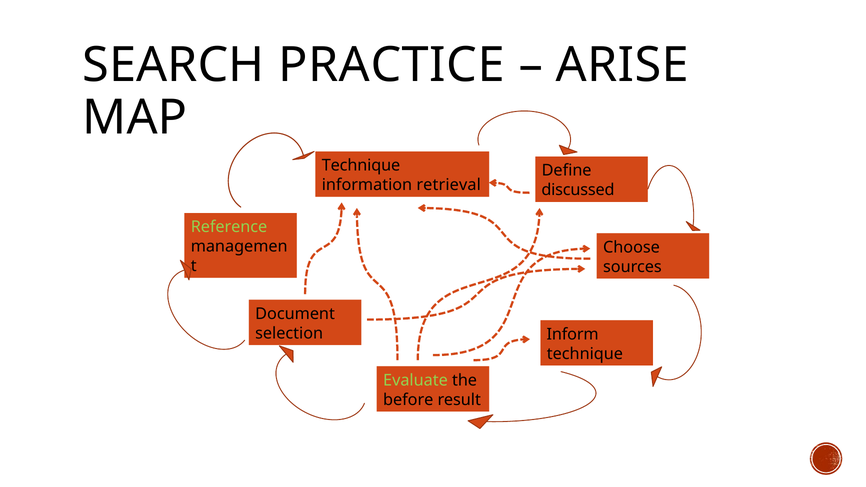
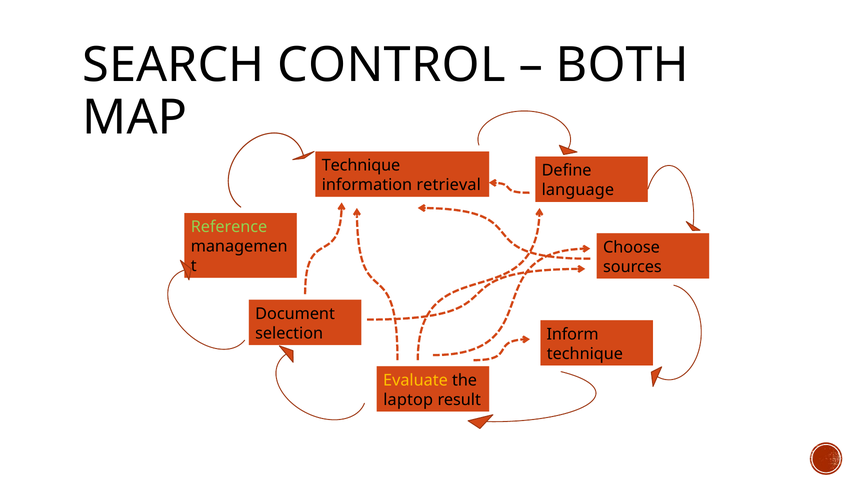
PRACTICE: PRACTICE -> CONTROL (392, 65)
ARISE: ARISE -> BOTH (622, 65)
discussed: discussed -> language (578, 190)
Evaluate colour: light green -> yellow (415, 380)
before: before -> laptop (408, 400)
